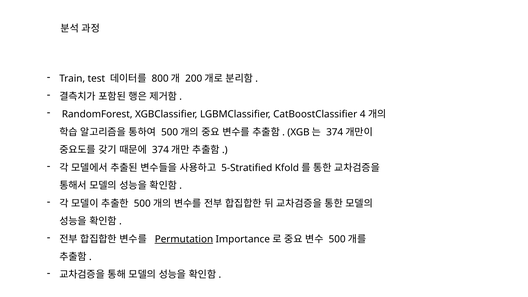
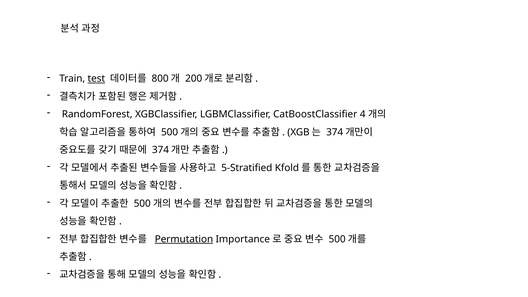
test underline: none -> present (96, 79)
